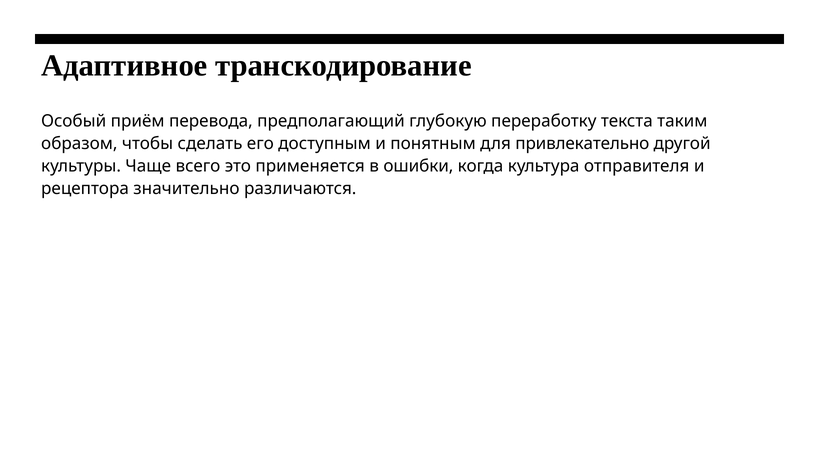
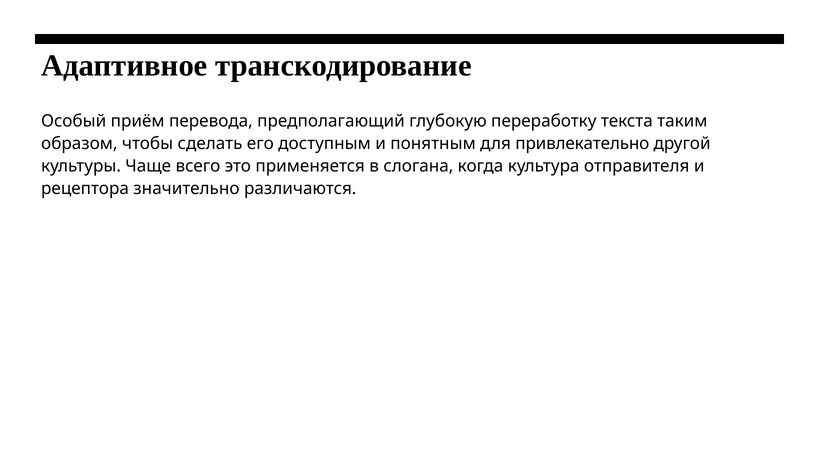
ошибки: ошибки -> слогана (418, 166)
